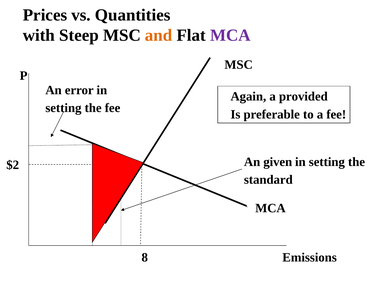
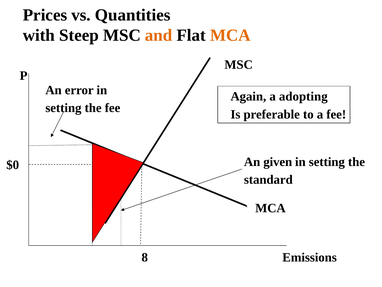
MCA colour: purple -> orange (230, 35)
provided: provided -> adopting (303, 96)
$2: $2 -> $0 (13, 165)
